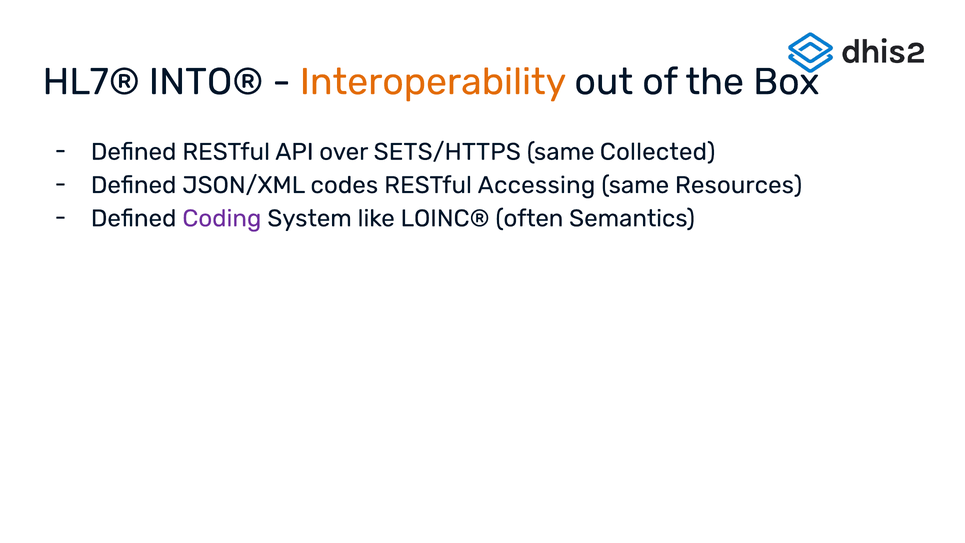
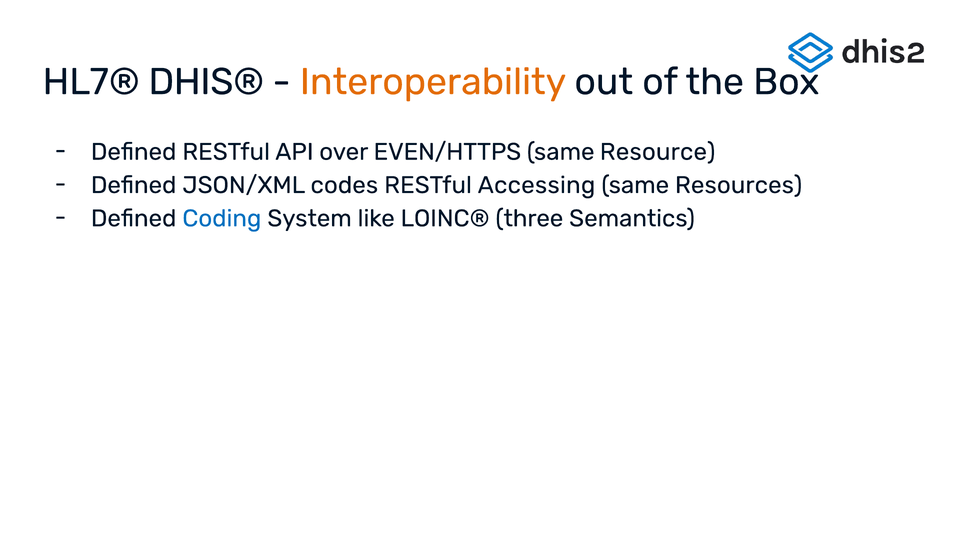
INTO®: INTO® -> DHIS® (206, 82)
SETS/HTTPS: SETS/HTTPS -> EVEN/HTTPS (447, 152)
Collected: Collected -> Resource (658, 152)
Coding colour: purple -> blue (222, 218)
often: often -> three (529, 218)
